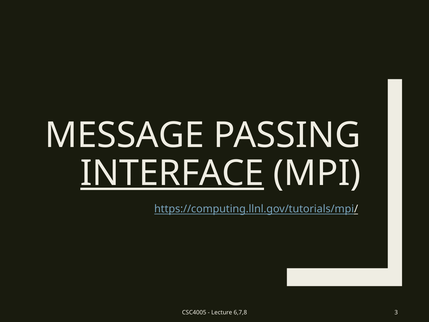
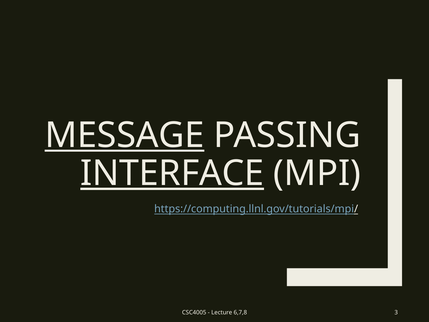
MESSAGE underline: none -> present (125, 135)
